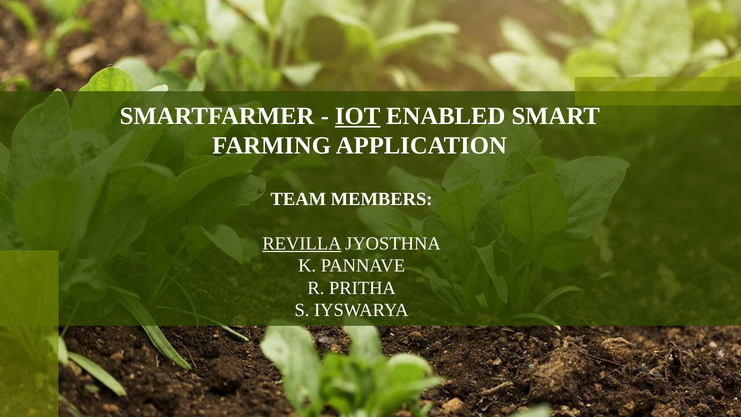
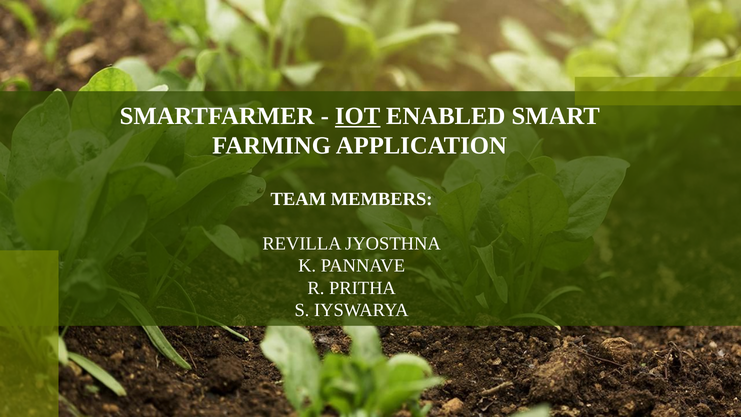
REVILLA underline: present -> none (302, 243)
